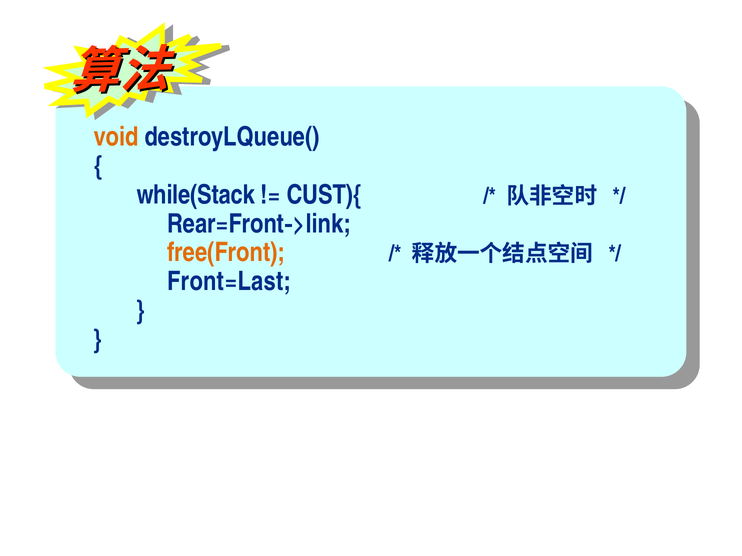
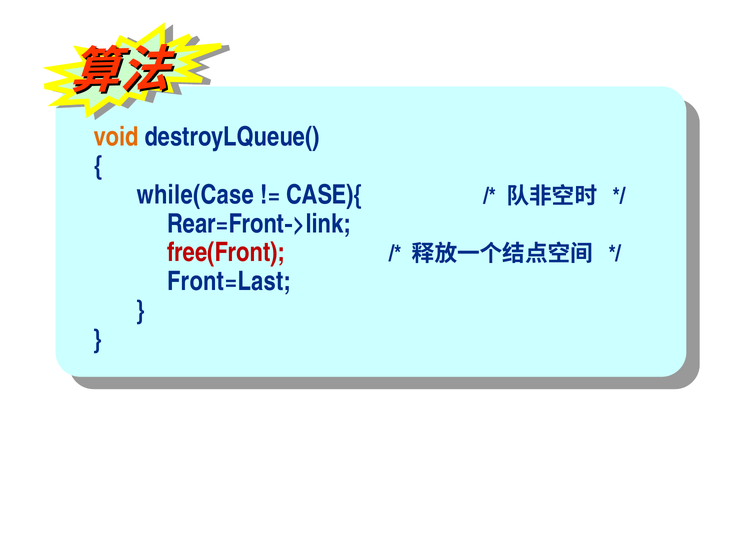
while(Stack: while(Stack -> while(Case (195, 195)
CUST){: CUST){ -> CASE){ (324, 195)
free(Front colour: orange -> red (226, 253)
